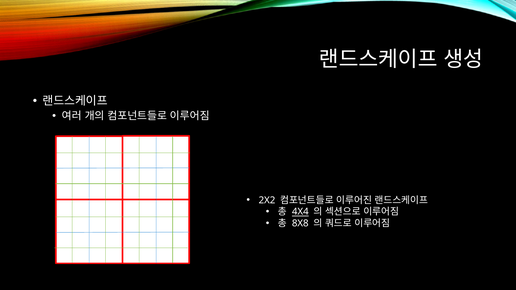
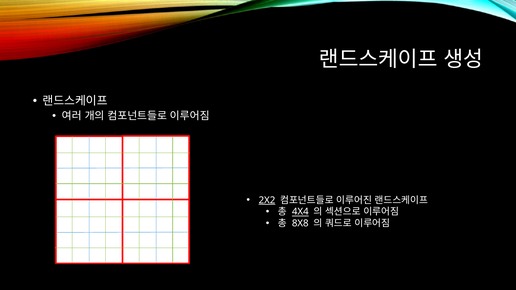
2X2 underline: none -> present (267, 200)
